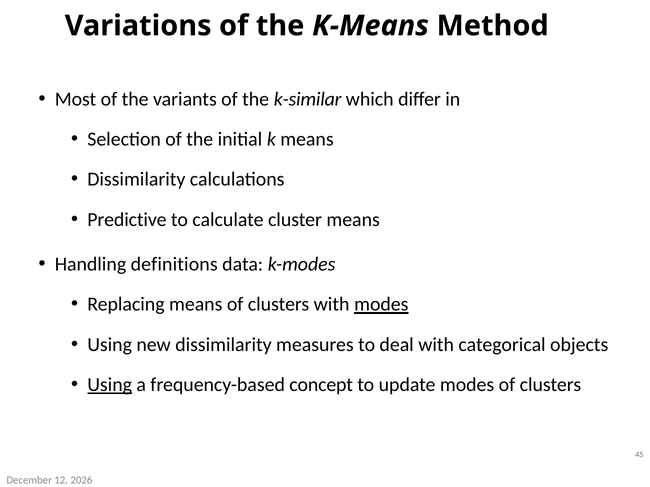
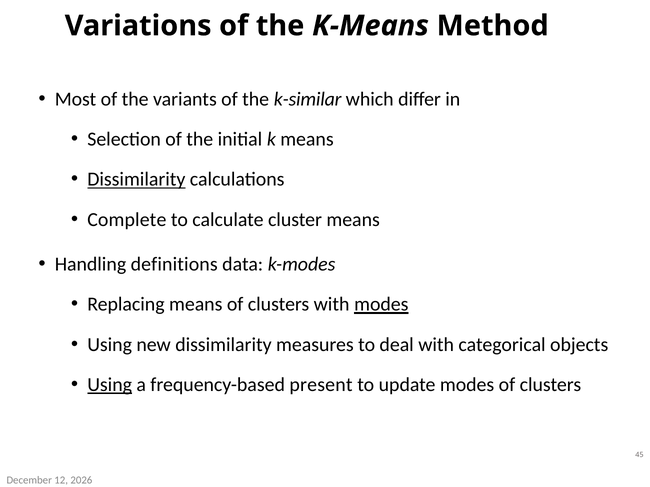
Dissimilarity underline: none -> present (136, 180)
Predictive: Predictive -> Complete (127, 220)
concept: concept -> present (321, 385)
